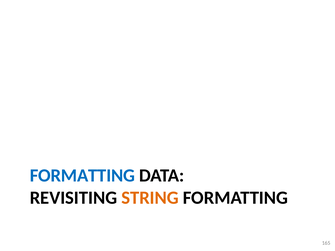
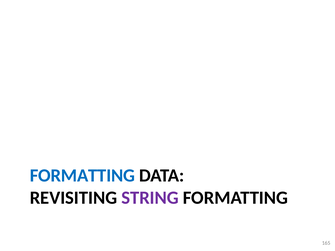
STRING colour: orange -> purple (150, 198)
